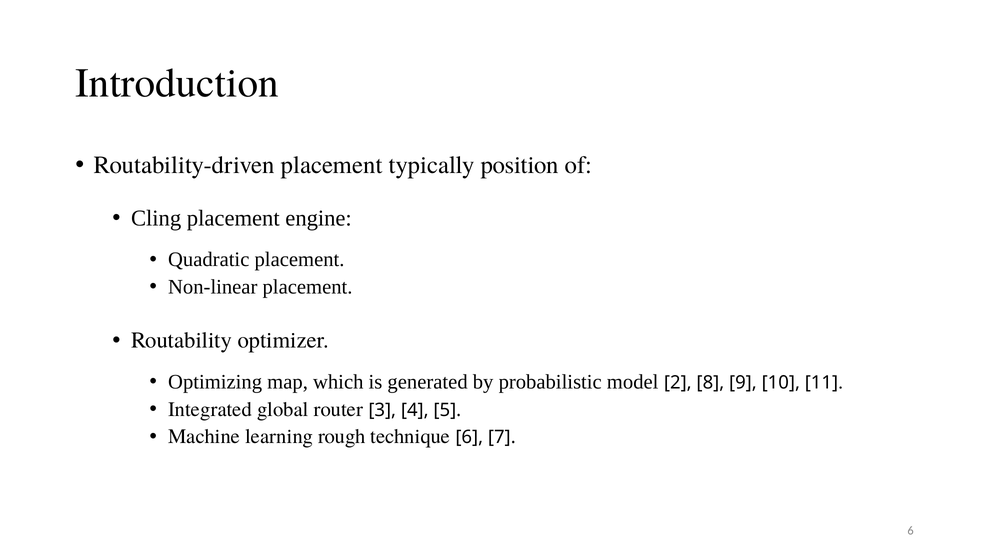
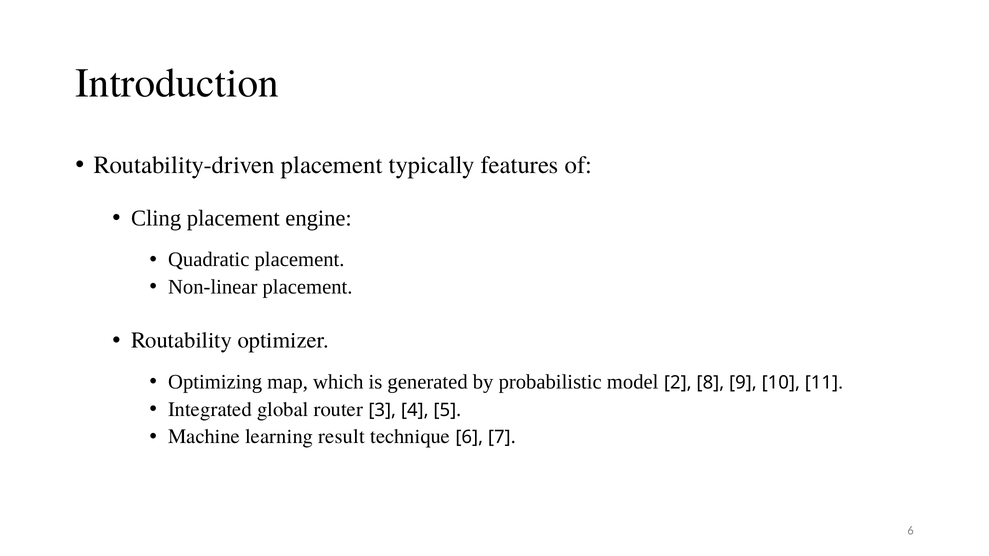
position: position -> features (520, 165)
rough: rough -> result (342, 437)
